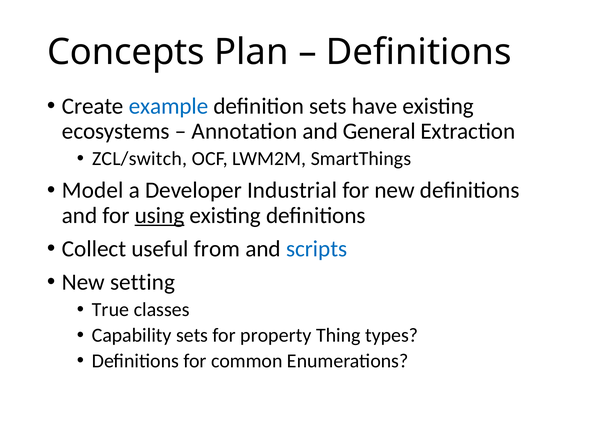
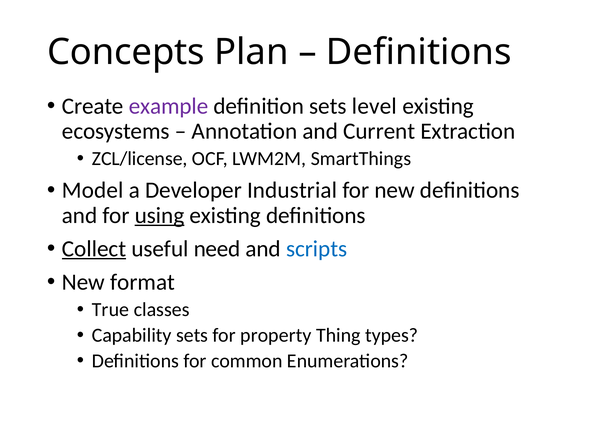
example colour: blue -> purple (169, 106)
have: have -> level (374, 106)
General: General -> Current (379, 131)
ZCL/switch: ZCL/switch -> ZCL/license (140, 159)
Collect underline: none -> present (94, 249)
from: from -> need (217, 249)
setting: setting -> format (143, 282)
